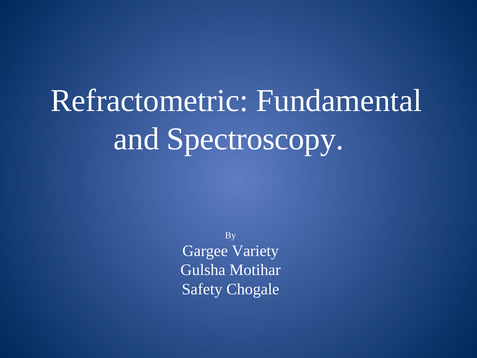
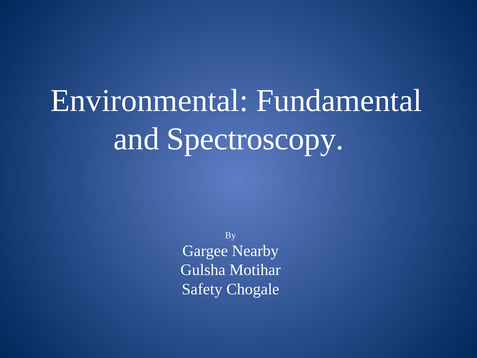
Refractometric: Refractometric -> Environmental (149, 101)
Variety: Variety -> Nearby (255, 251)
